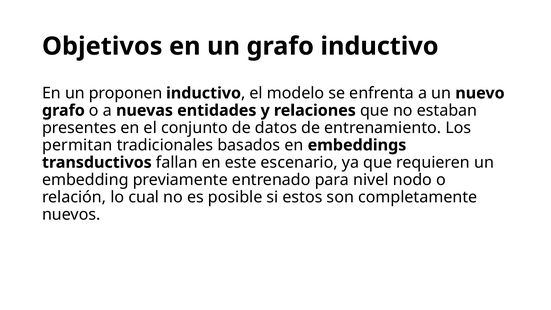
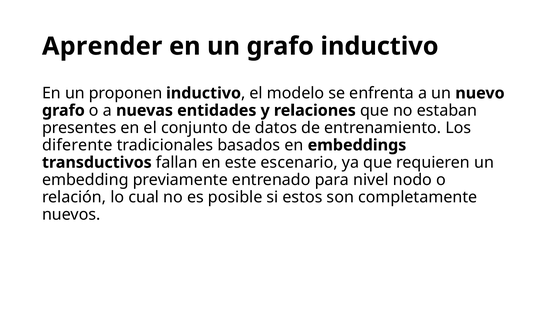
Objetivos: Objetivos -> Aprender (102, 46)
permitan: permitan -> diferente (77, 145)
